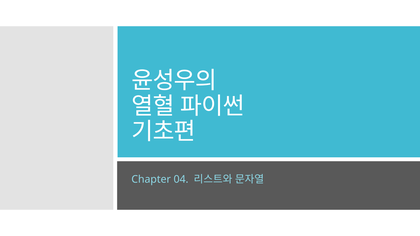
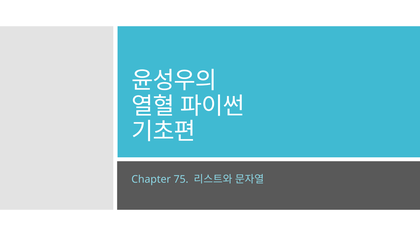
04: 04 -> 75 (181, 180)
